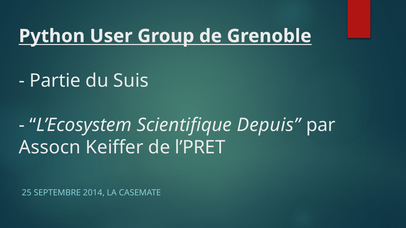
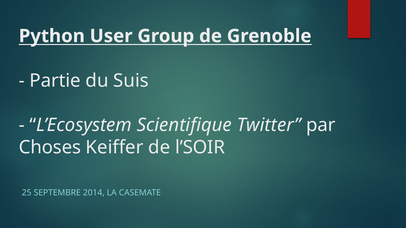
Depuis: Depuis -> Twitter (269, 125)
Assocn: Assocn -> Choses (50, 148)
l’PRET: l’PRET -> l’SOIR (200, 148)
